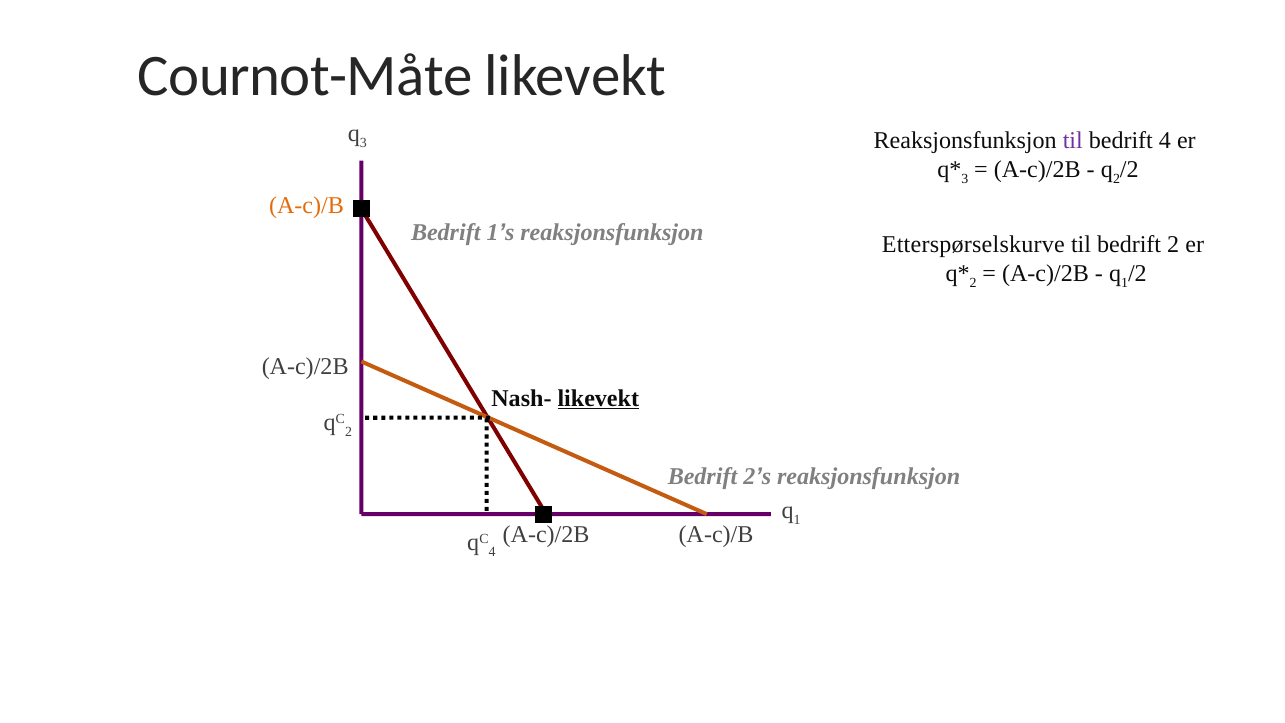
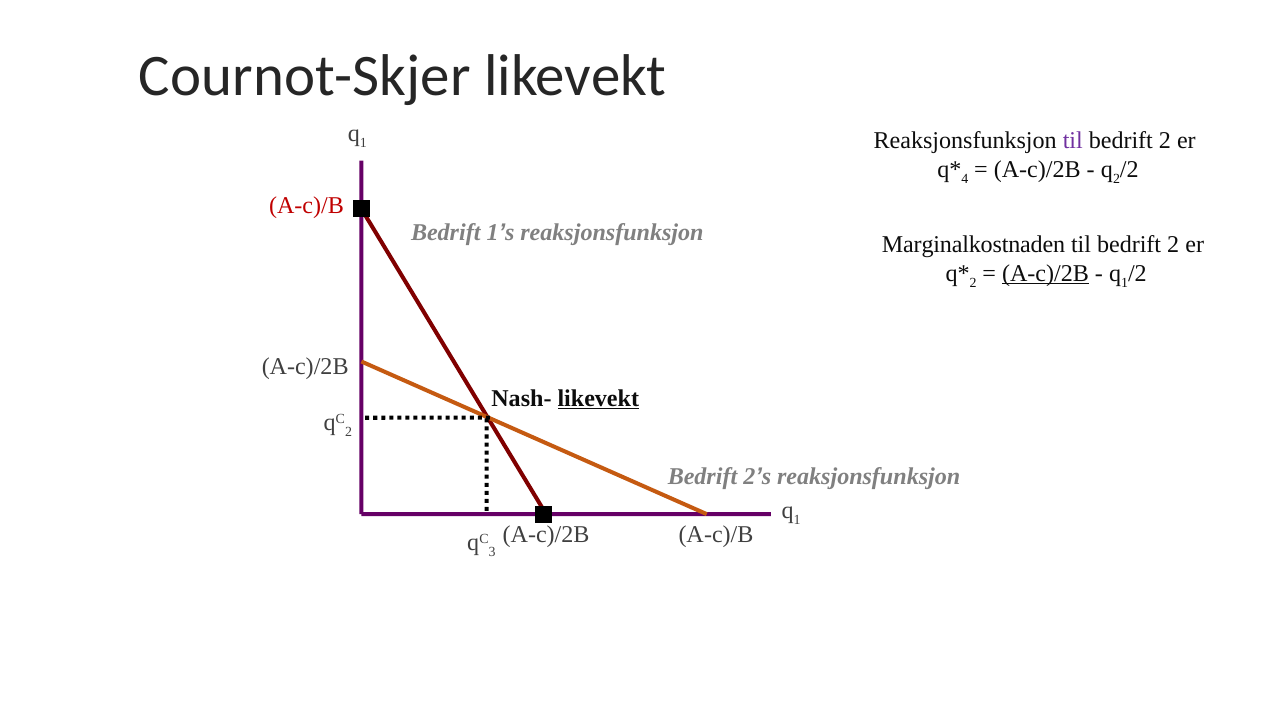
Cournot-Måte: Cournot-Måte -> Cournot-Skjer (305, 76)
3: 3 -> 1 (363, 143)
4: 4 -> 2 (1165, 140)
3: 3 -> 4 (965, 179)
A-c)/B colour: orange -> red (306, 206)
Etterspørselskurve: Etterspørselskurve -> Marginalkostnaden (974, 244)
A-c)/2B underline: none -> present (1045, 273)
4: 4 -> 3 (492, 552)
